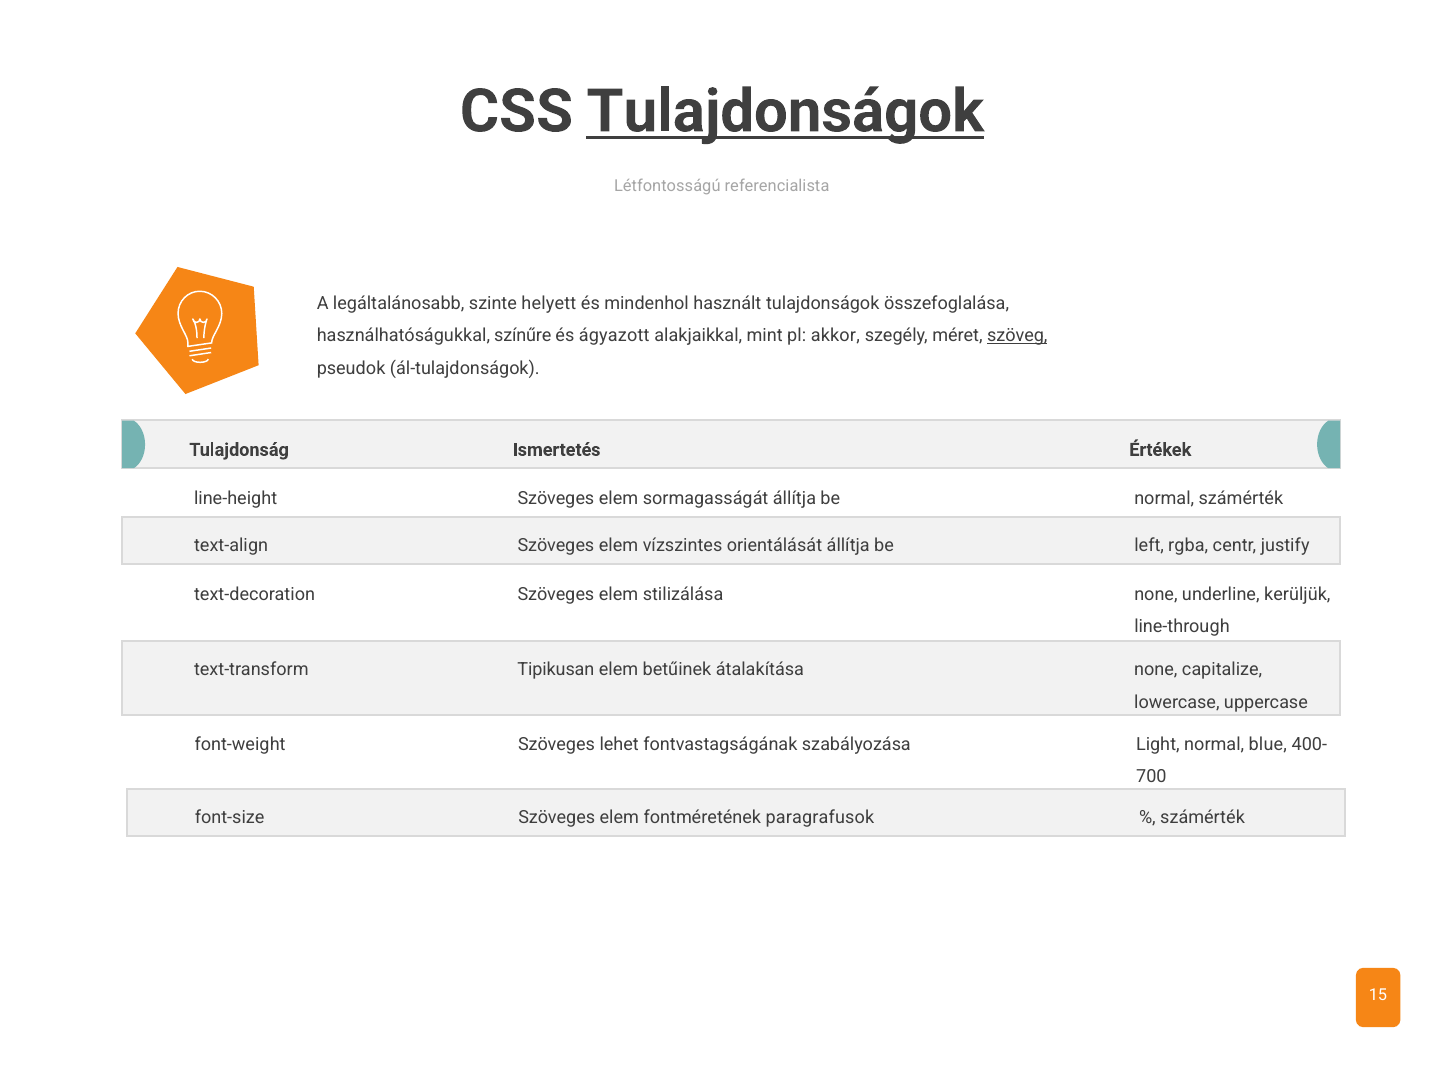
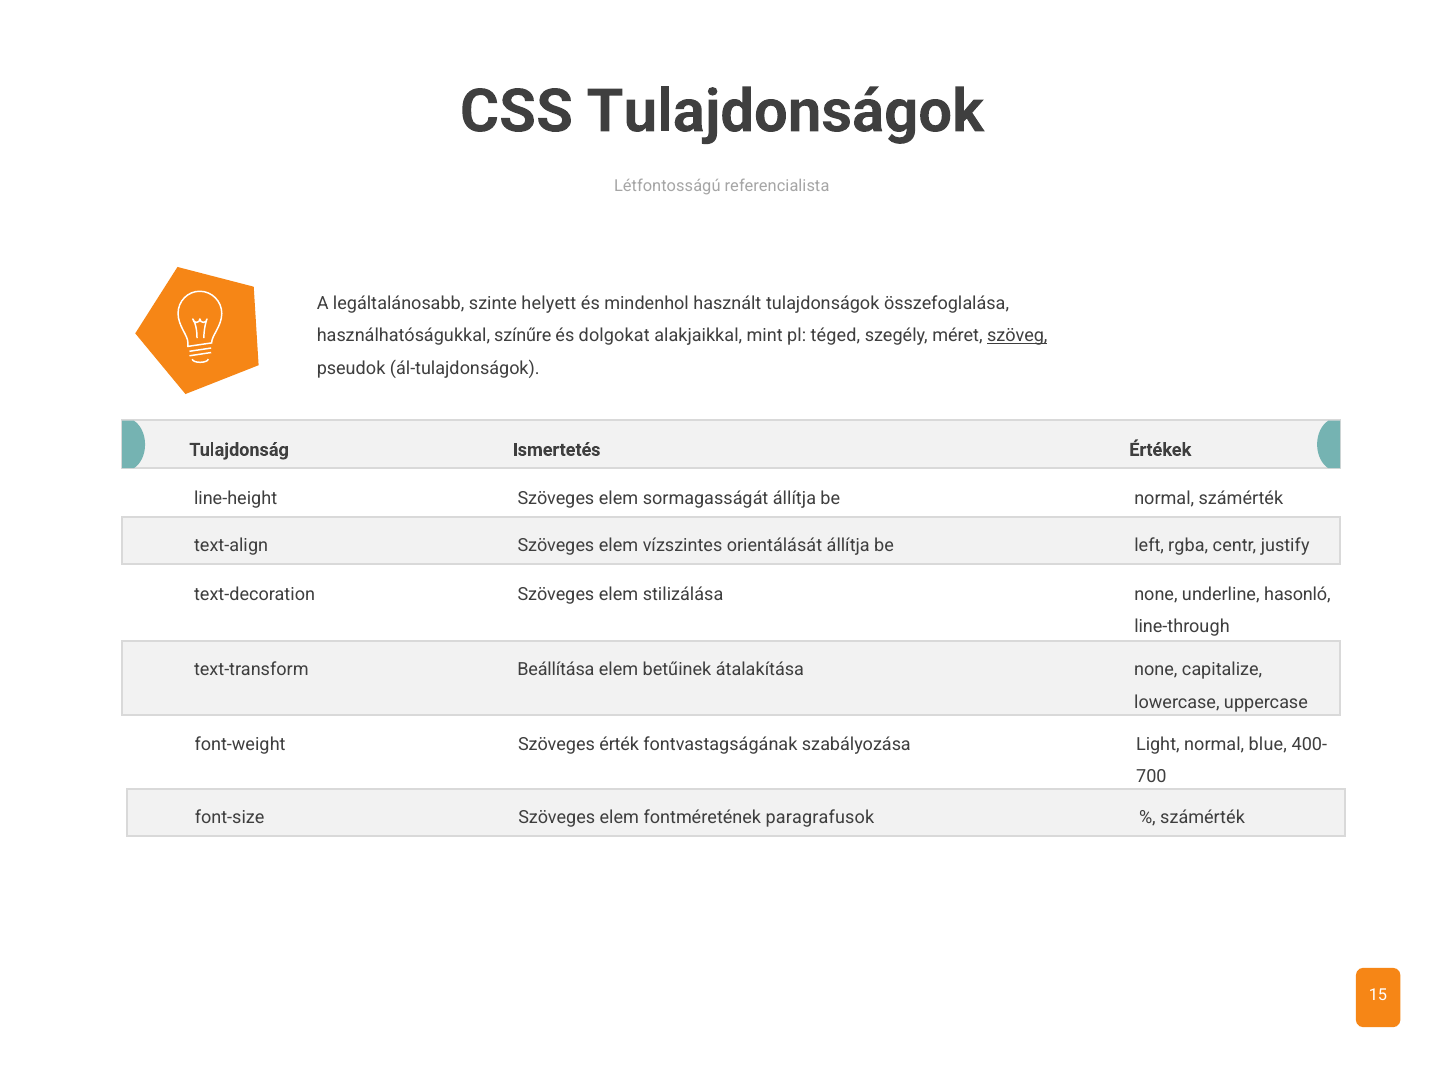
Tulajdonságok underline: present -> none (785, 112)
ágyazott: ágyazott -> dolgokat (614, 336)
akkor: akkor -> téged (835, 336)
kerüljük: kerüljük -> hasonló (1297, 594)
Tipikusan: Tipikusan -> Beállítása (556, 670)
lehet: lehet -> érték (619, 744)
